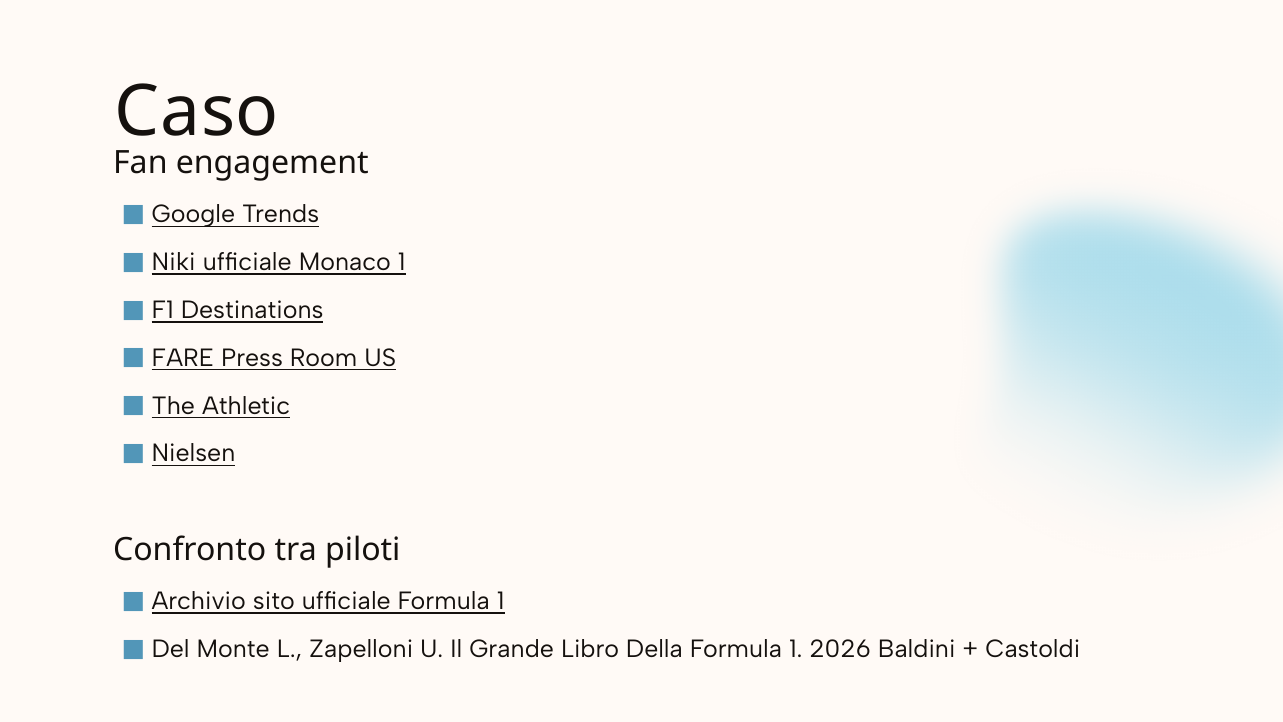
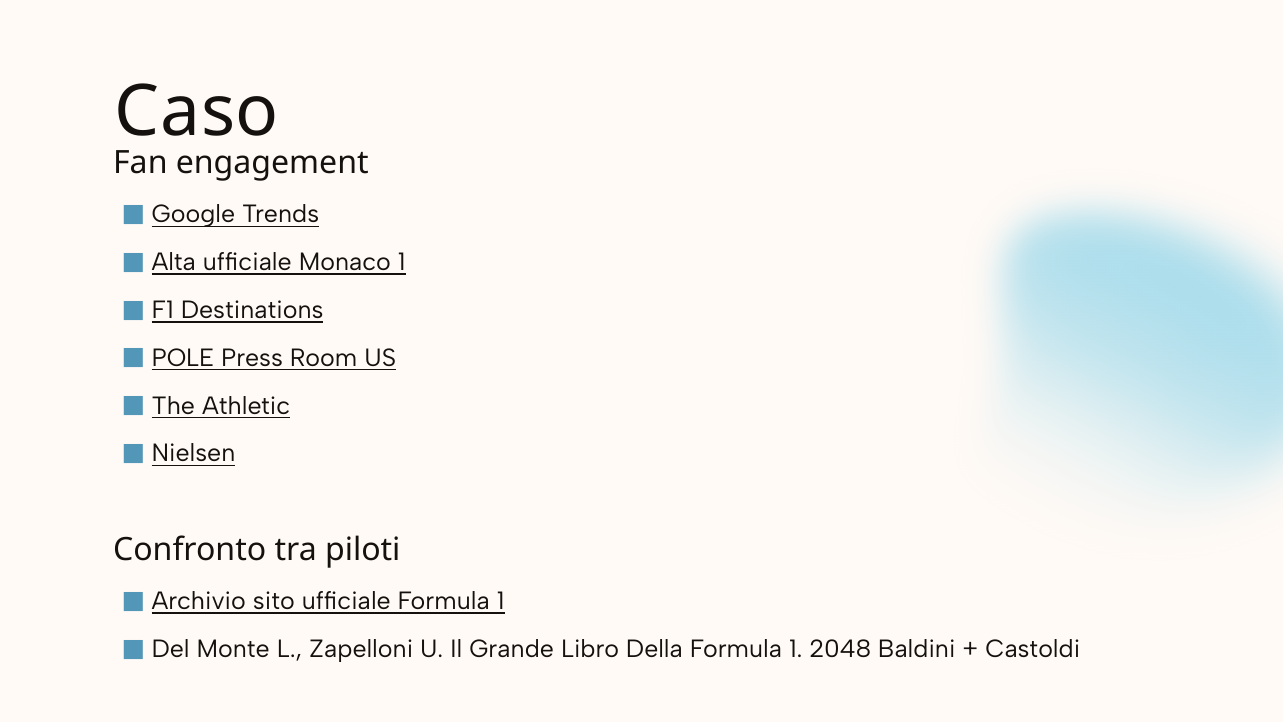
Niki: Niki -> Alta (174, 262)
FARE: FARE -> POLE (183, 358)
2026: 2026 -> 2048 (840, 649)
